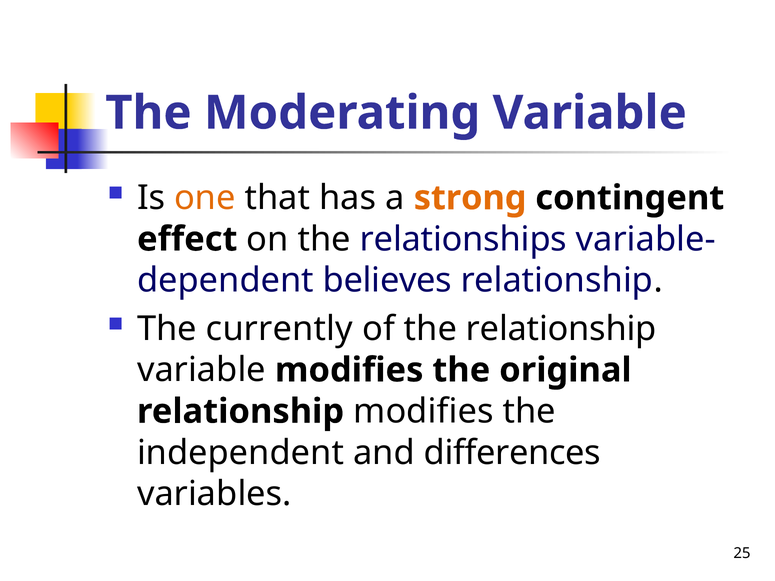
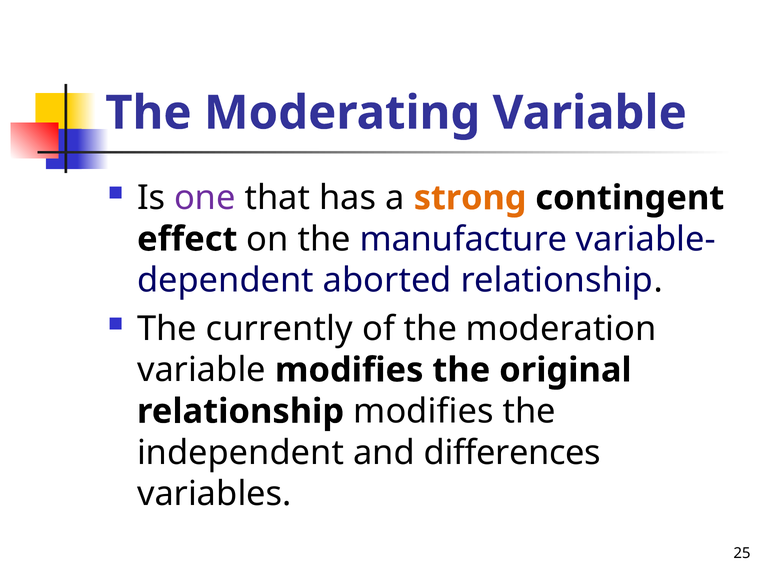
one colour: orange -> purple (205, 198)
relationships: relationships -> manufacture (463, 239)
believes: believes -> aborted (387, 281)
the relationship: relationship -> moderation (561, 329)
